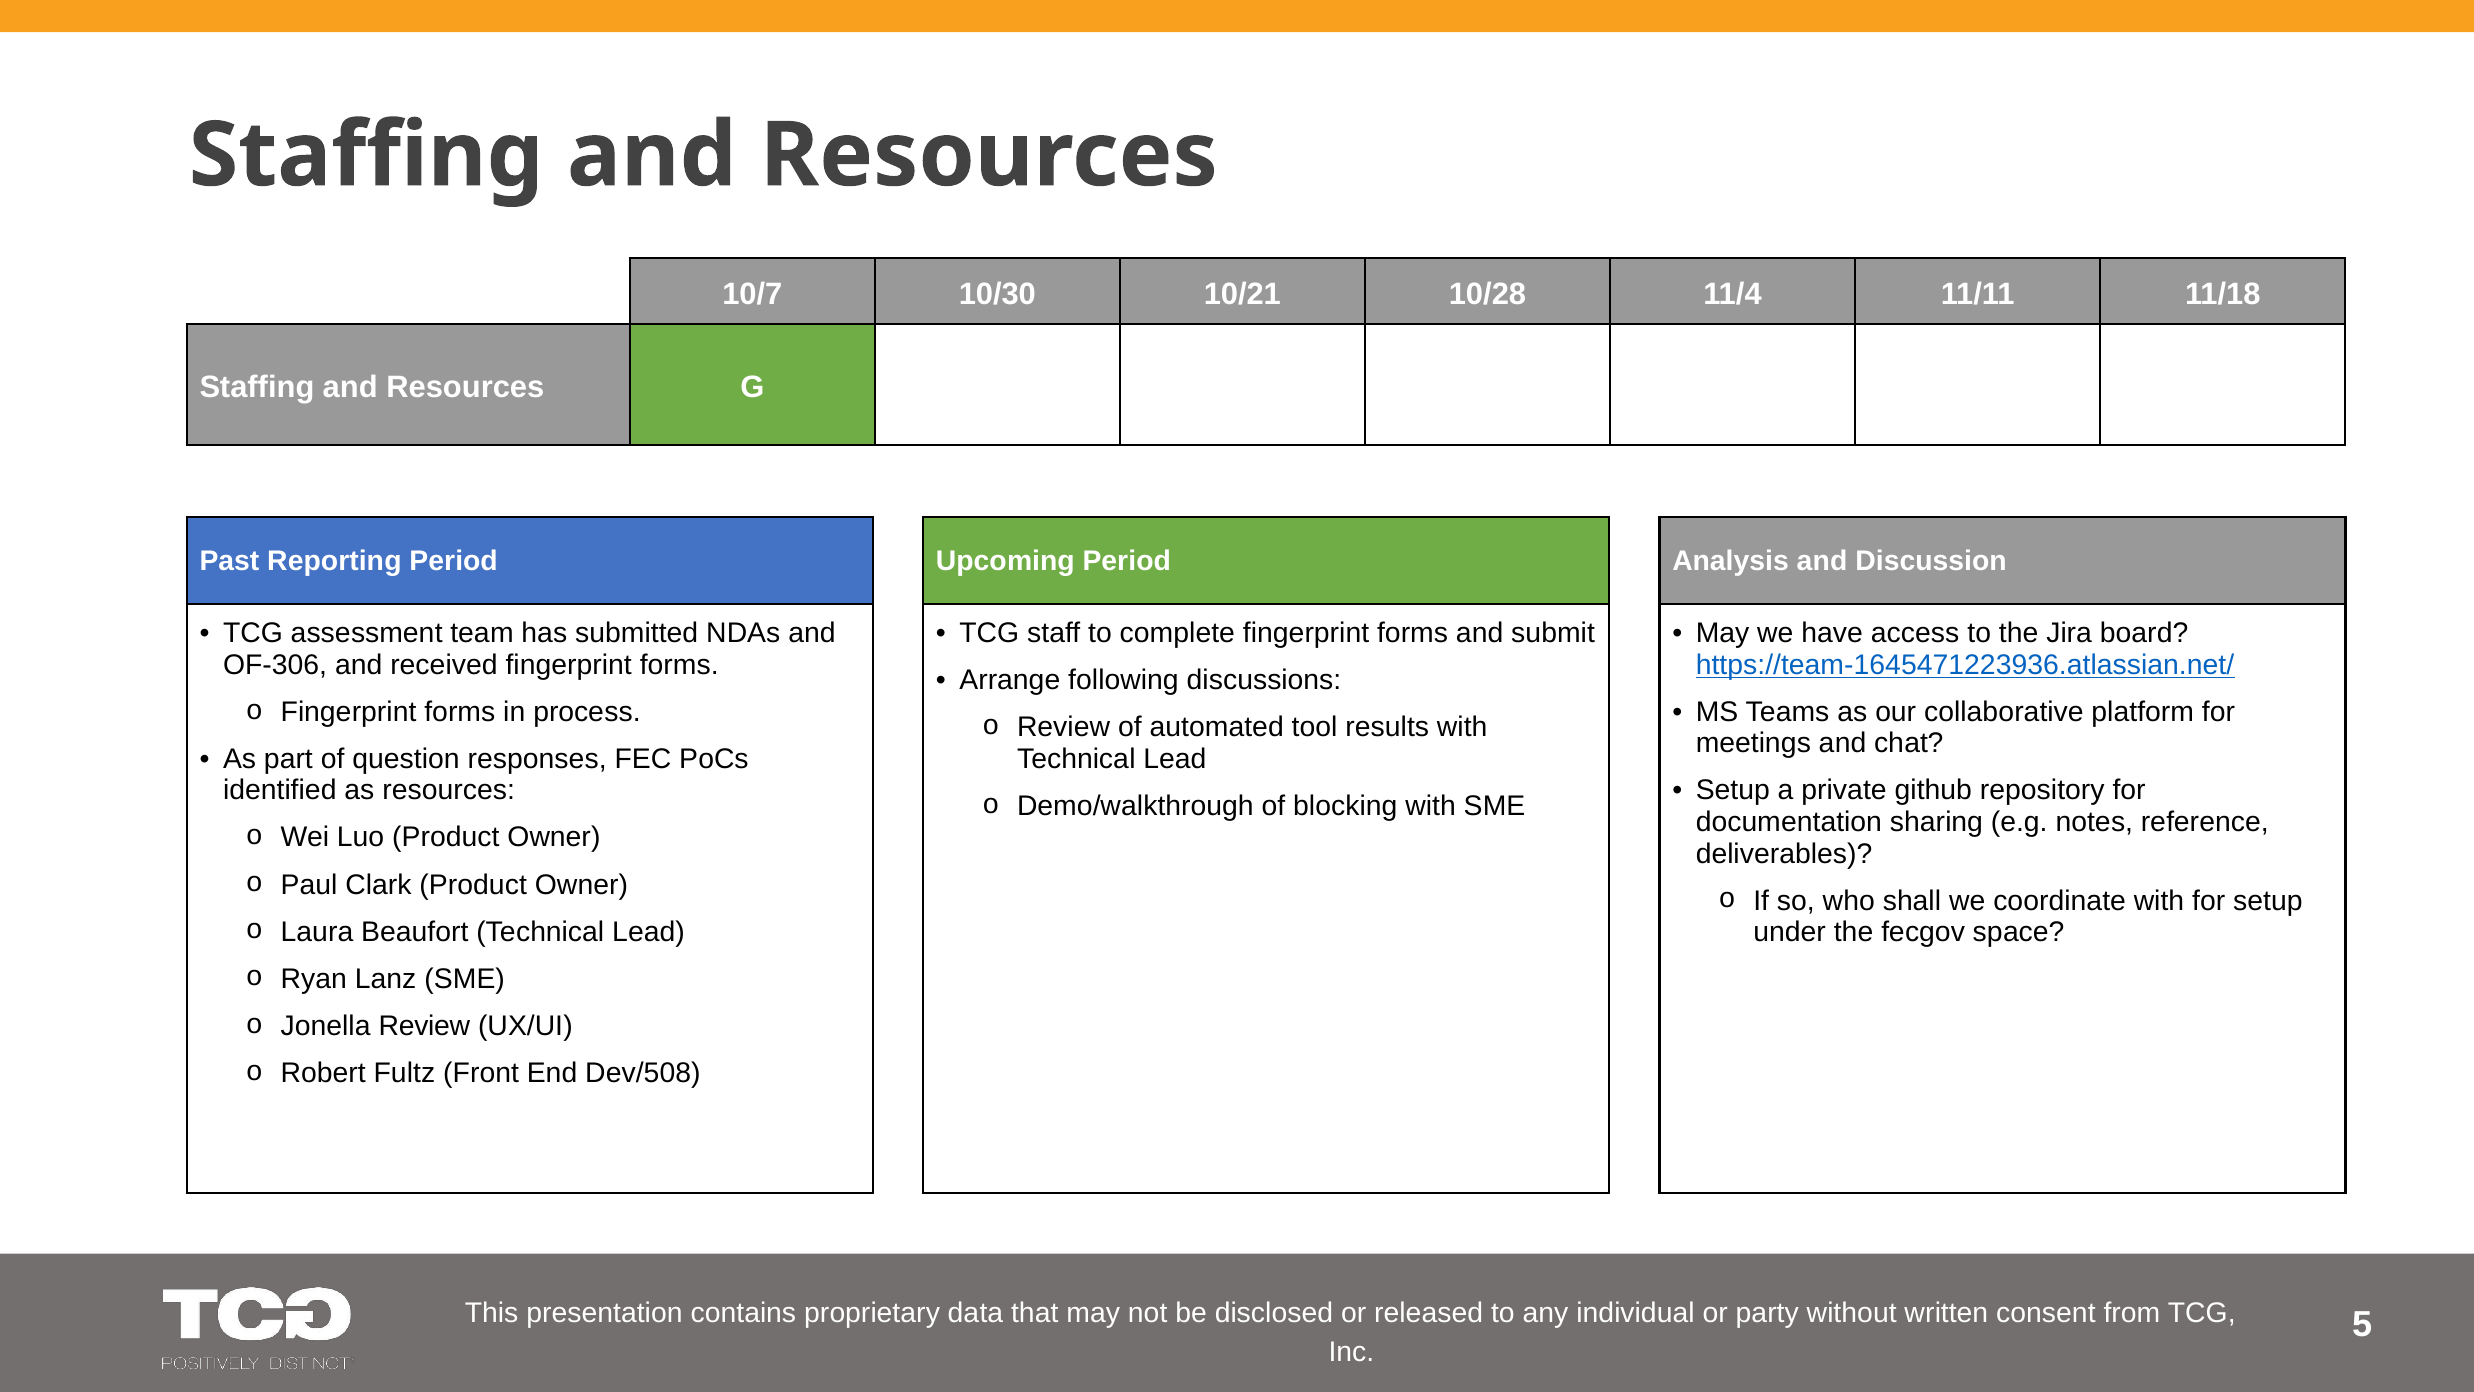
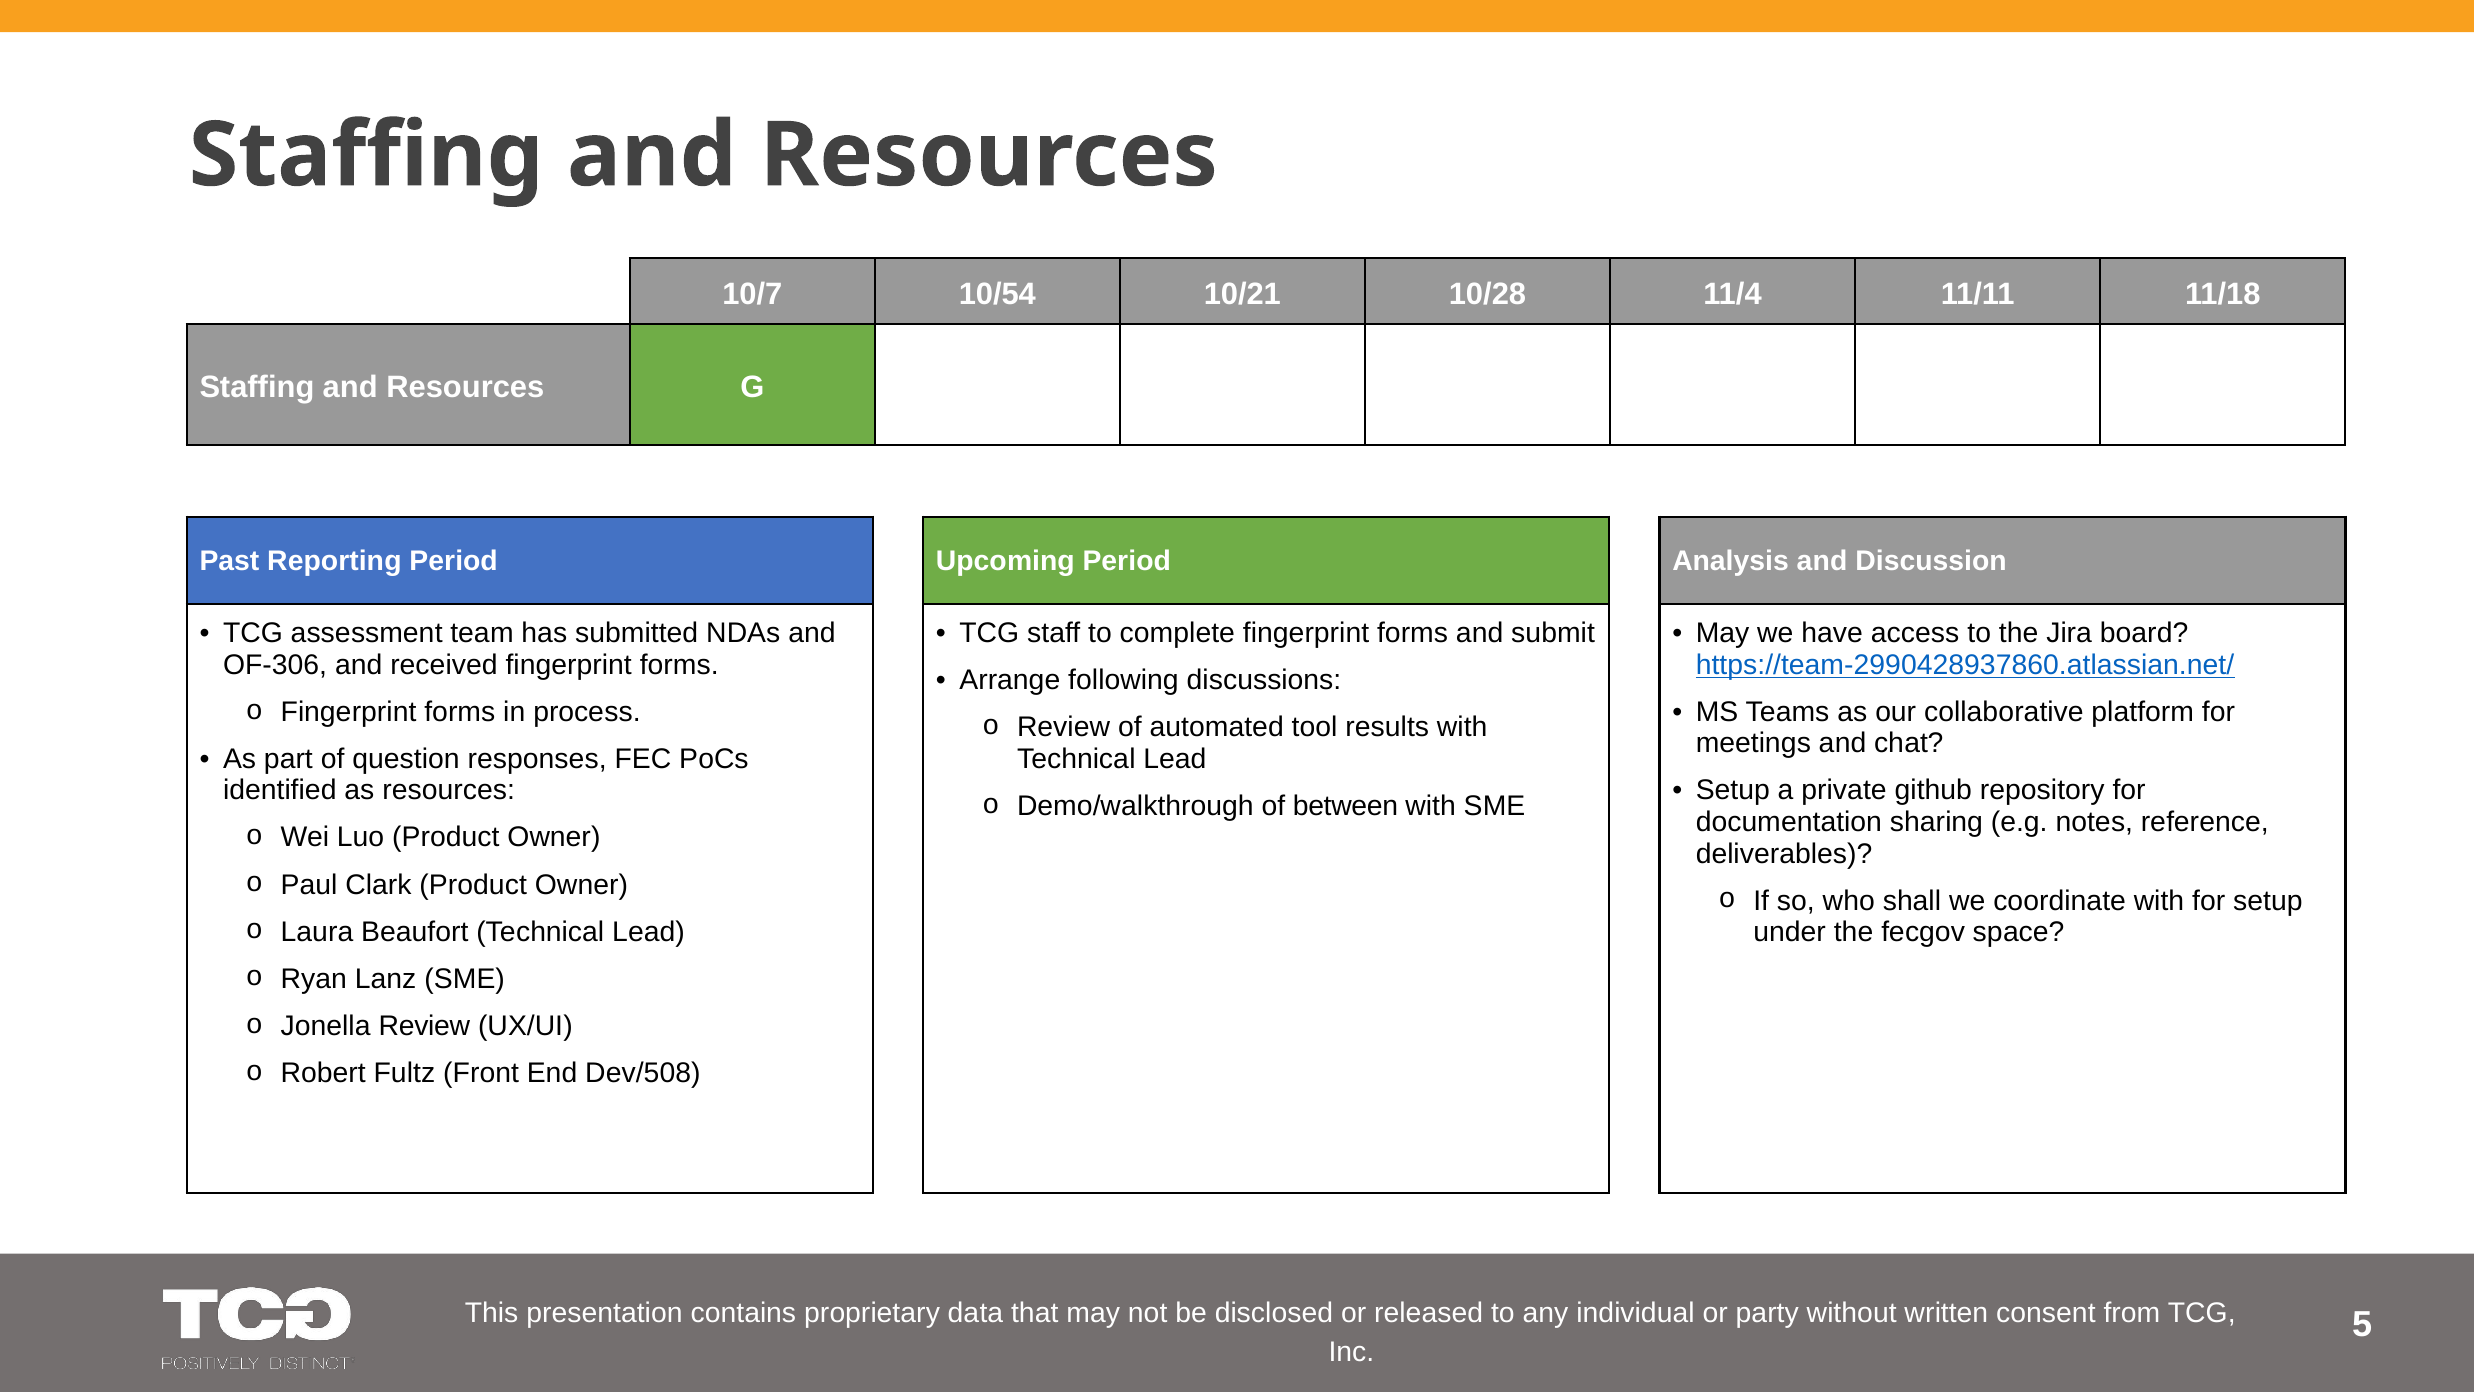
10/30: 10/30 -> 10/54 (997, 294)
https://team-1645471223936.atlassian.net/: https://team-1645471223936.atlassian.net/ -> https://team-2990428937860.atlassian.net/ (1965, 665)
blocking: blocking -> between (1346, 806)
